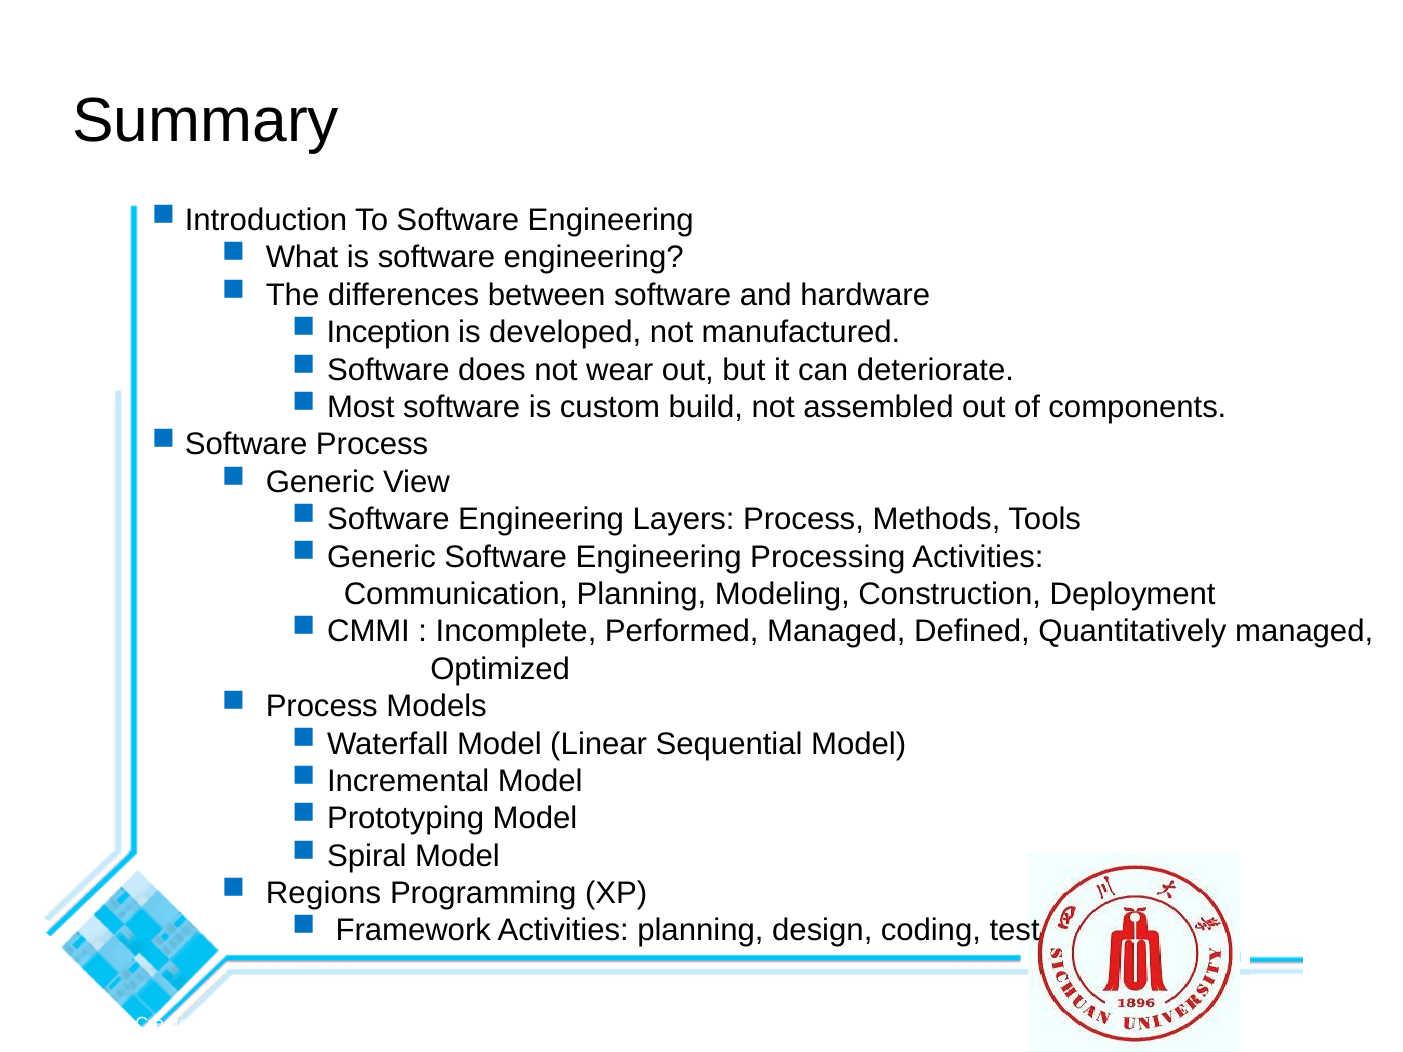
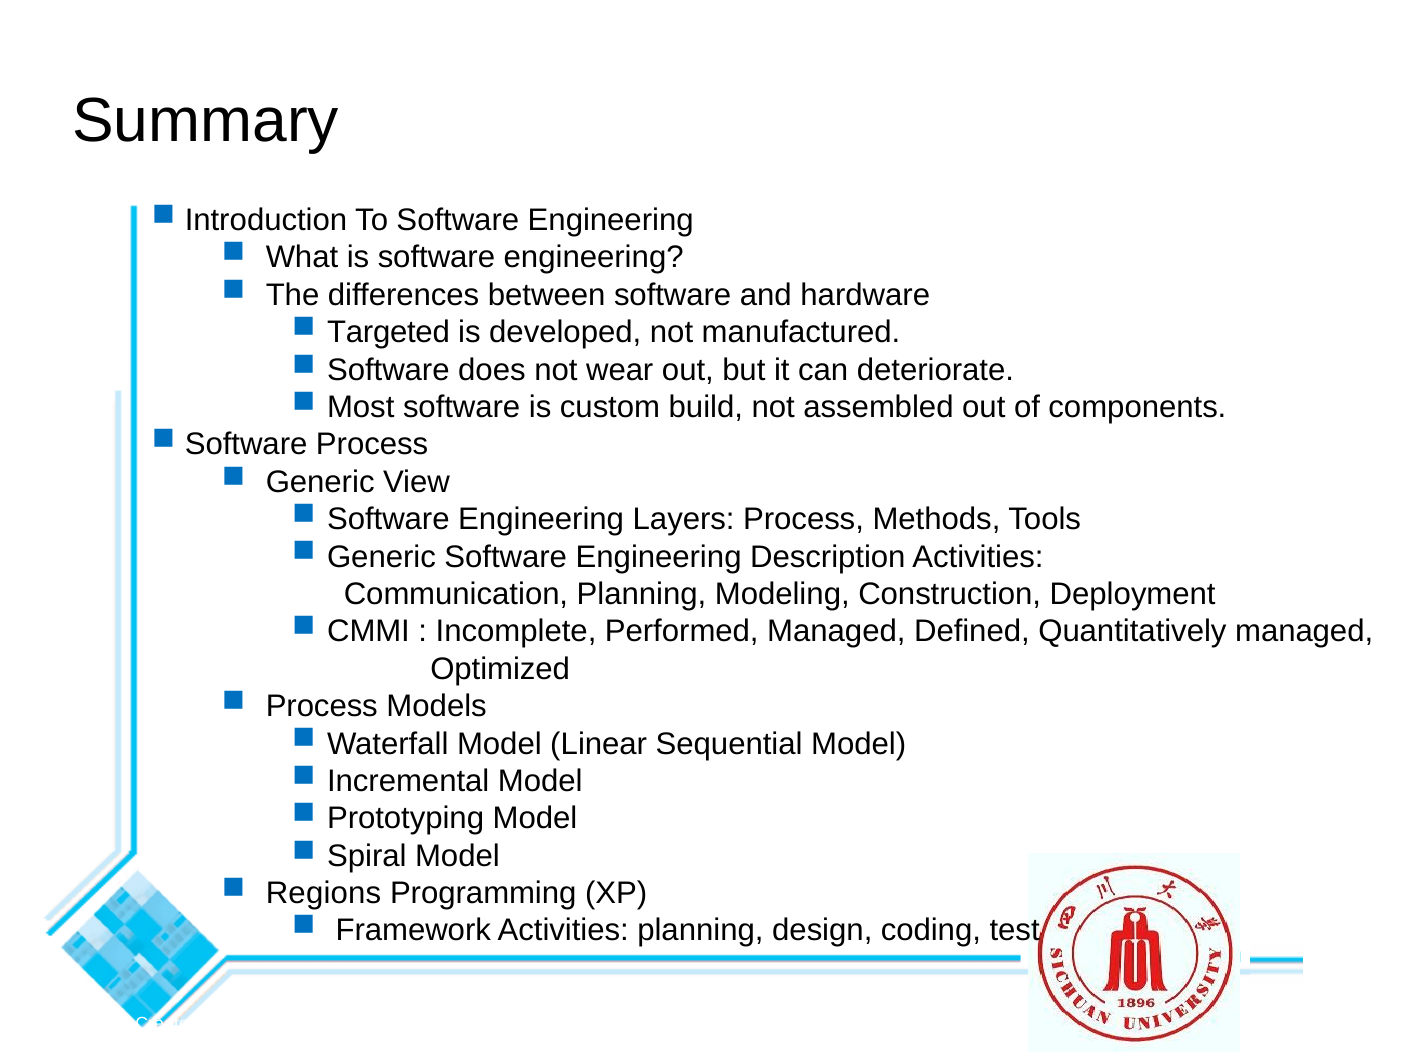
Inception: Inception -> Targeted (389, 333)
Processing: Processing -> Description (828, 557)
